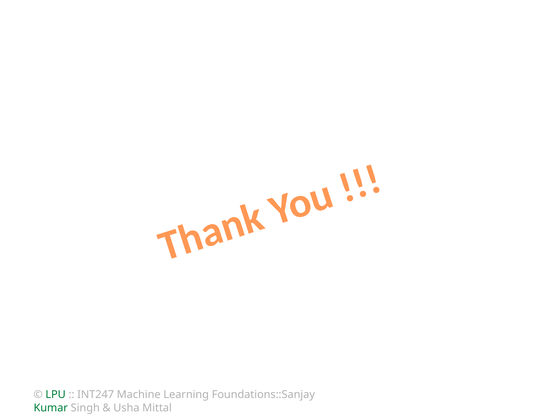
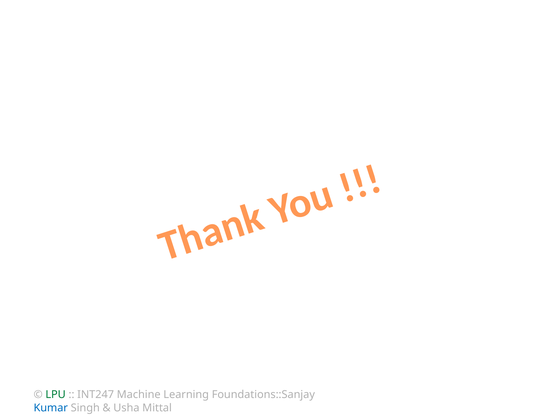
Kumar colour: green -> blue (51, 408)
